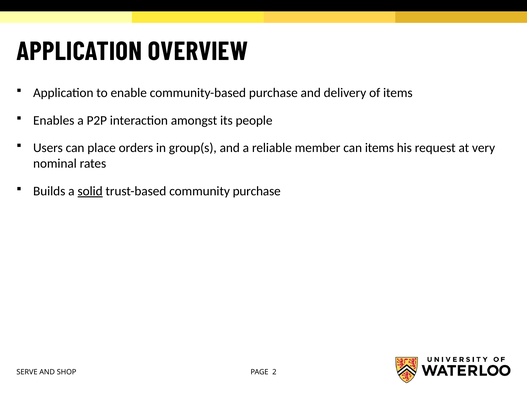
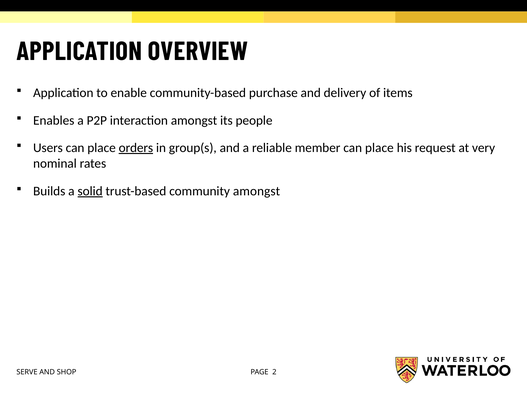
orders underline: none -> present (136, 148)
member can items: items -> place (379, 148)
community purchase: purchase -> amongst (257, 191)
